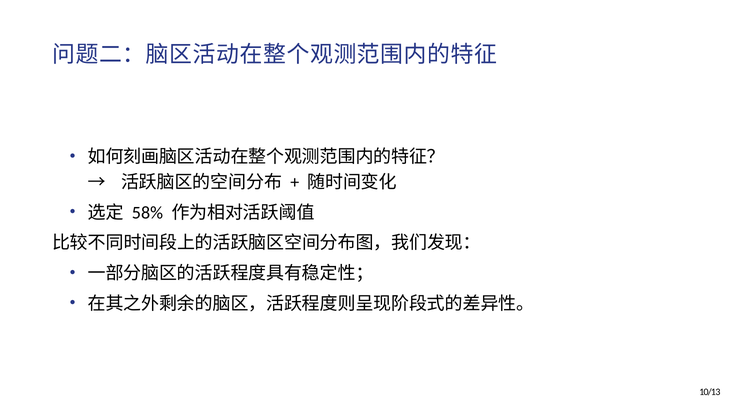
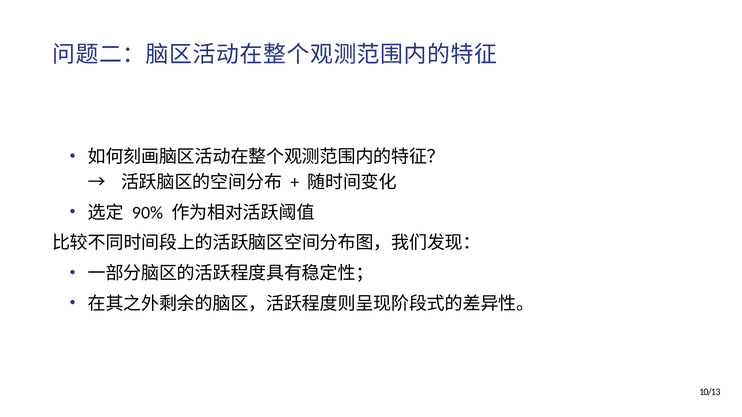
58%: 58% -> 90% (147, 213)
